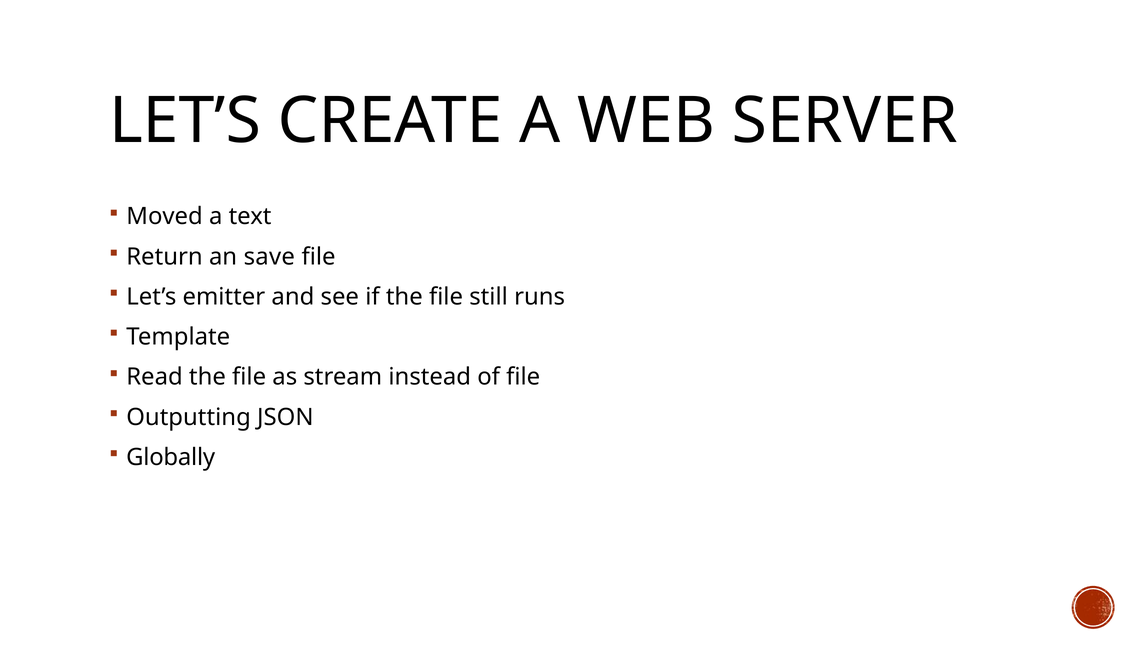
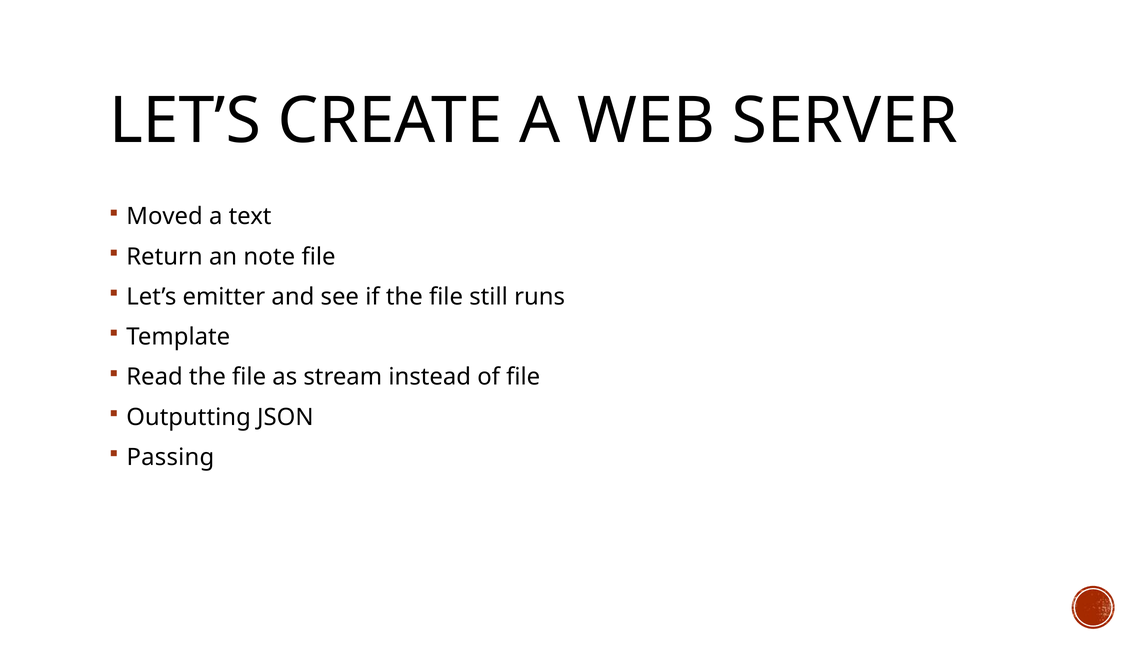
save: save -> note (269, 257)
Globally: Globally -> Passing (170, 457)
